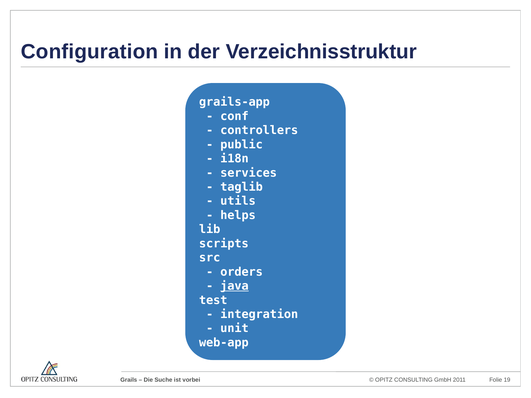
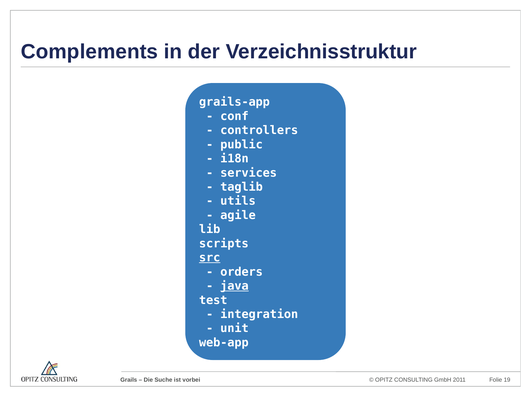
Configuration: Configuration -> Complements (90, 52)
helps: helps -> agile (238, 215)
src underline: none -> present (210, 258)
